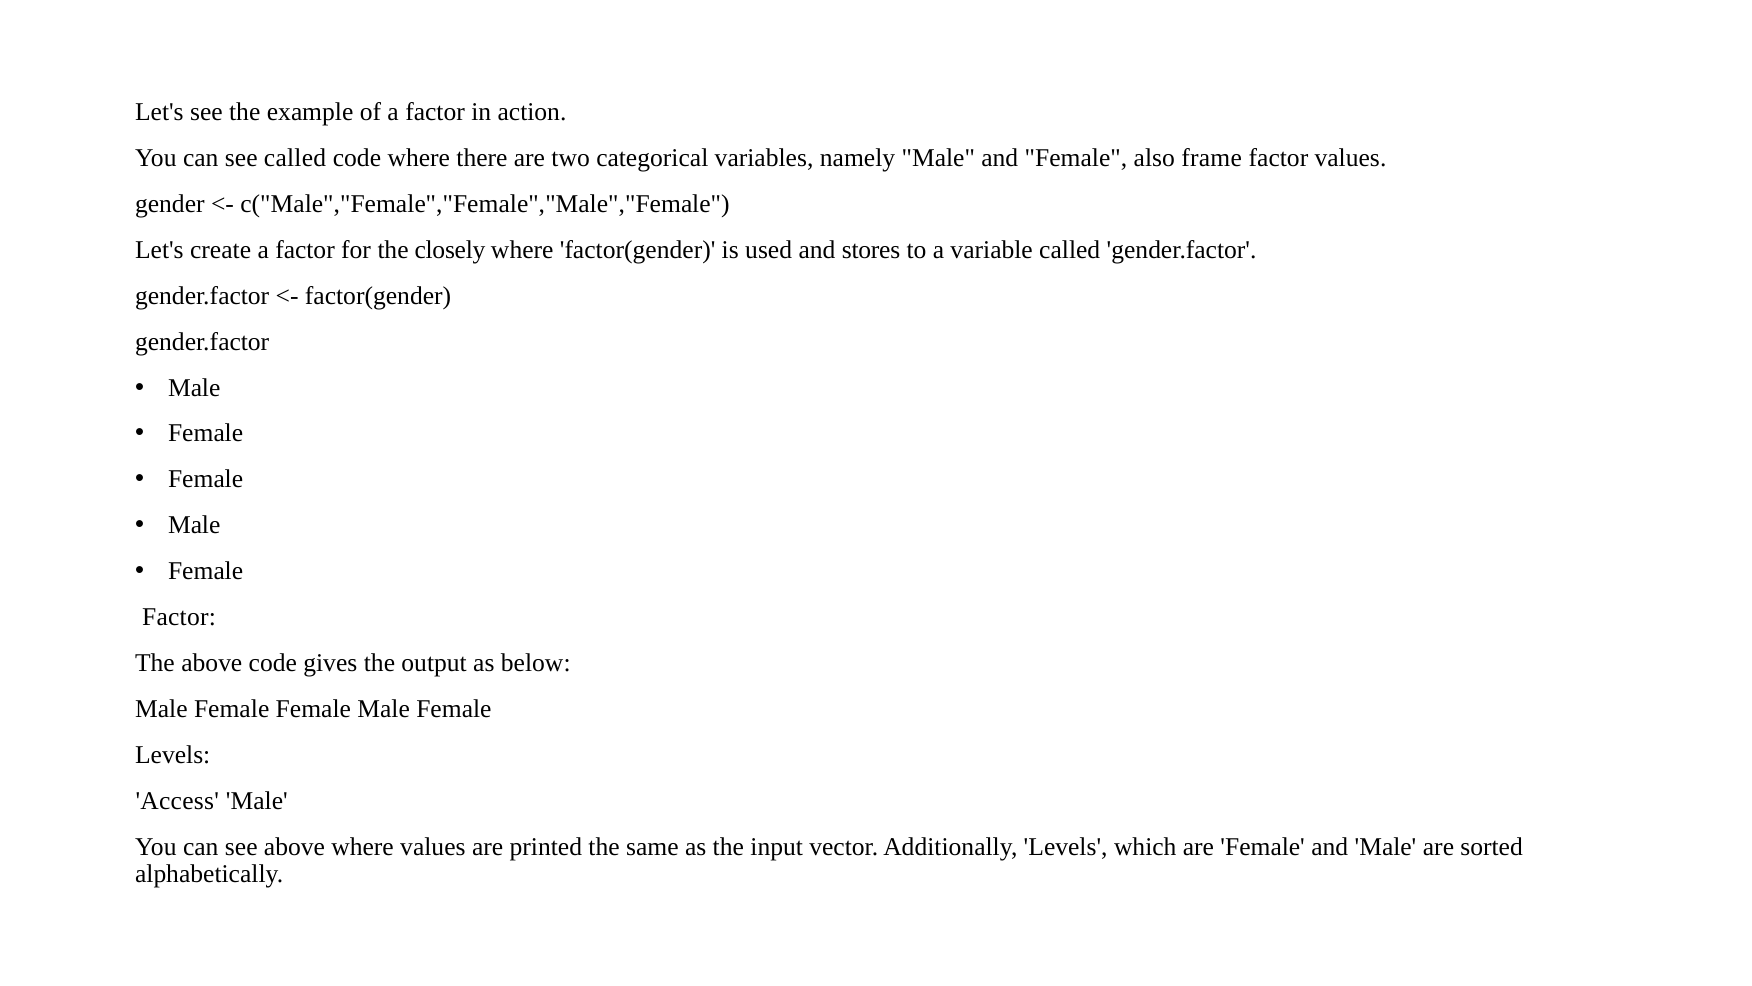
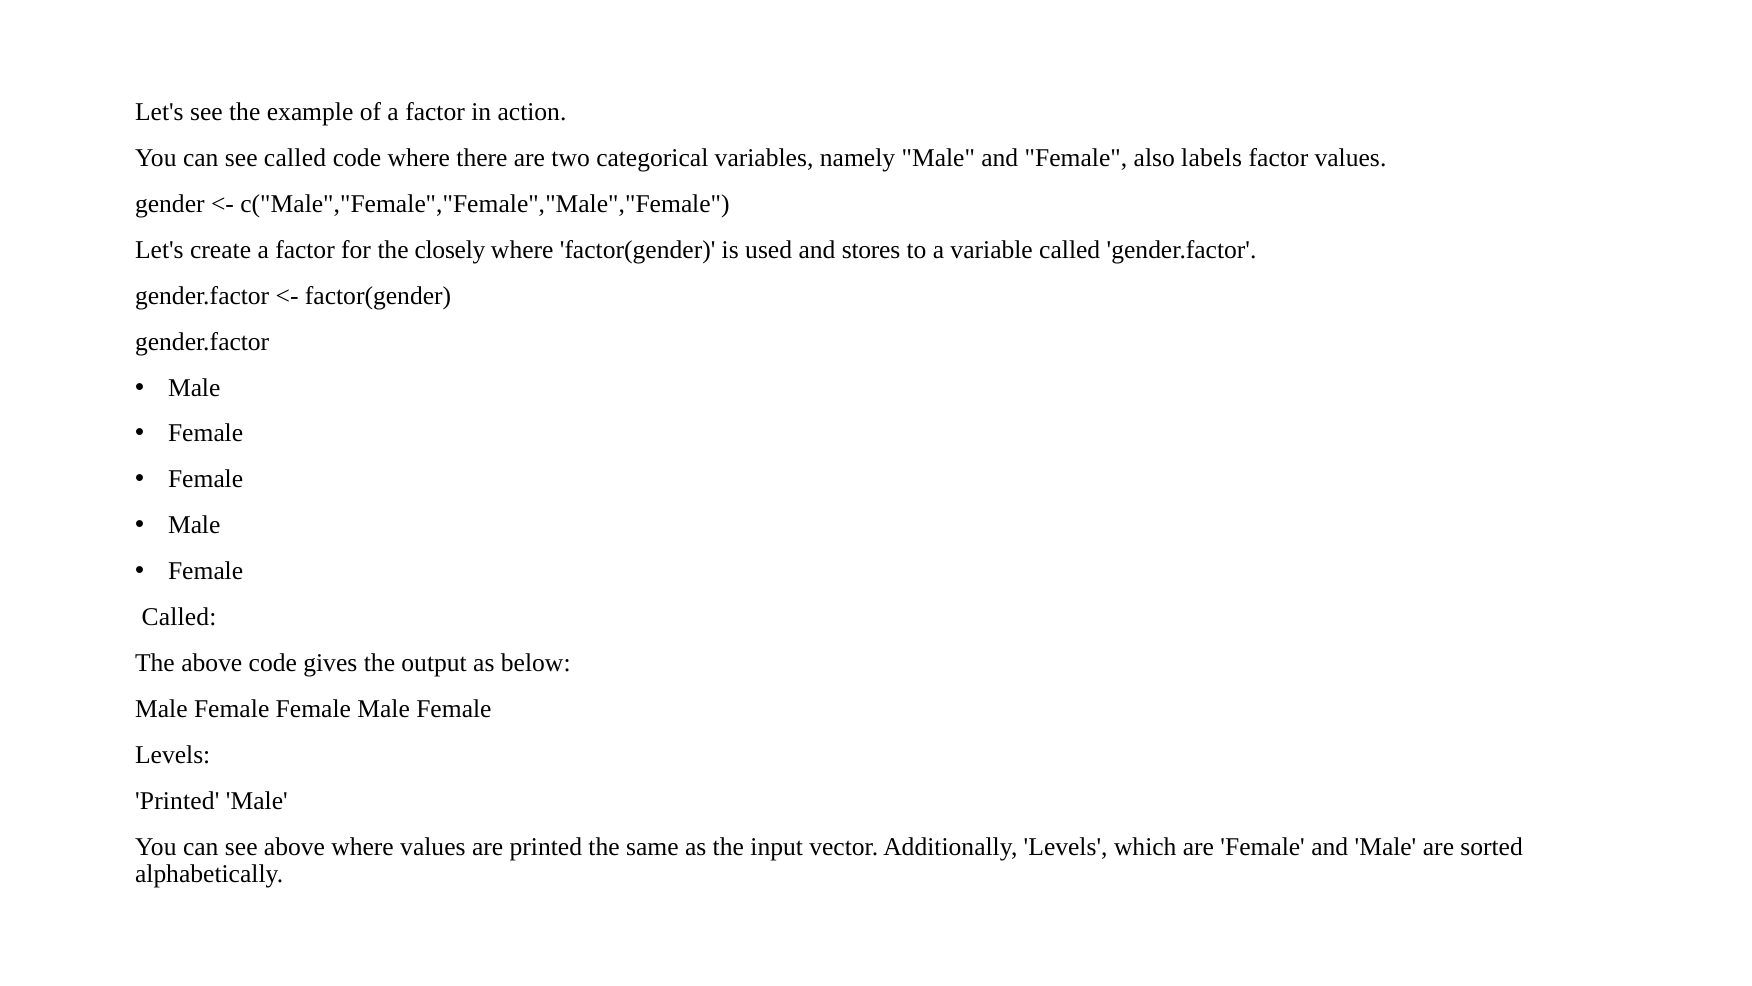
frame: frame -> labels (1212, 158)
Factor: Factor -> Called (179, 617)
Access: Access -> Printed (177, 800)
